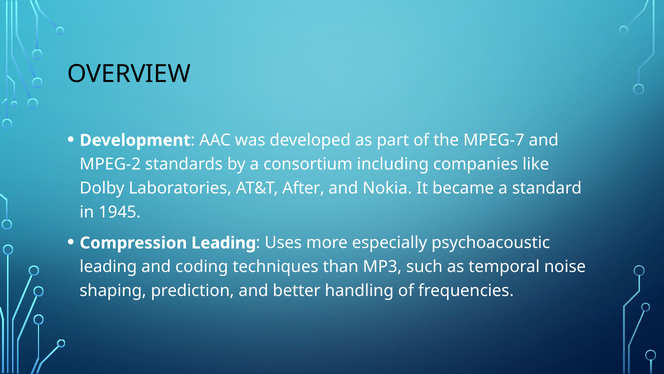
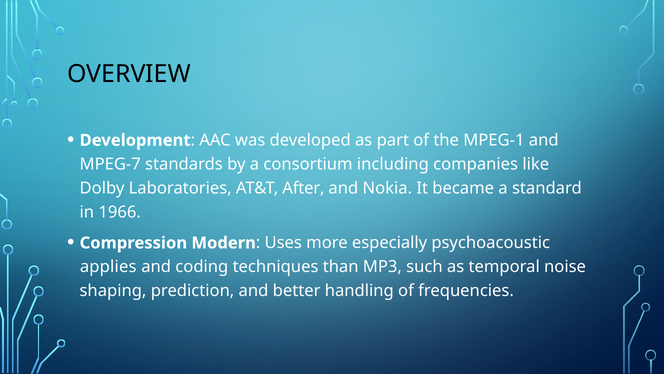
MPEG-7: MPEG-7 -> MPEG-1 (494, 140)
MPEG-2: MPEG-2 -> MPEG-7 (110, 164)
1945: 1945 -> 1966 (120, 212)
Compression Leading: Leading -> Modern (224, 243)
leading: leading -> applies (108, 267)
